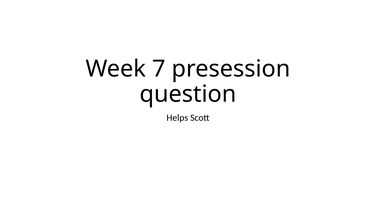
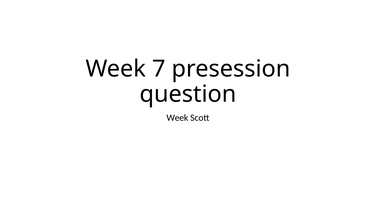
Helps: Helps -> Week (177, 118)
